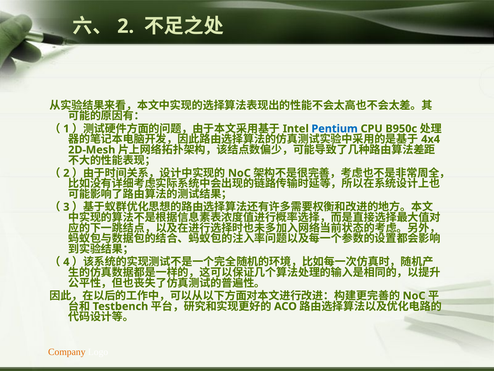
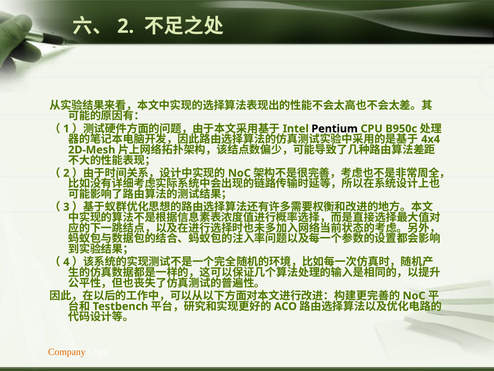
Pentium colour: blue -> black (335, 129)
